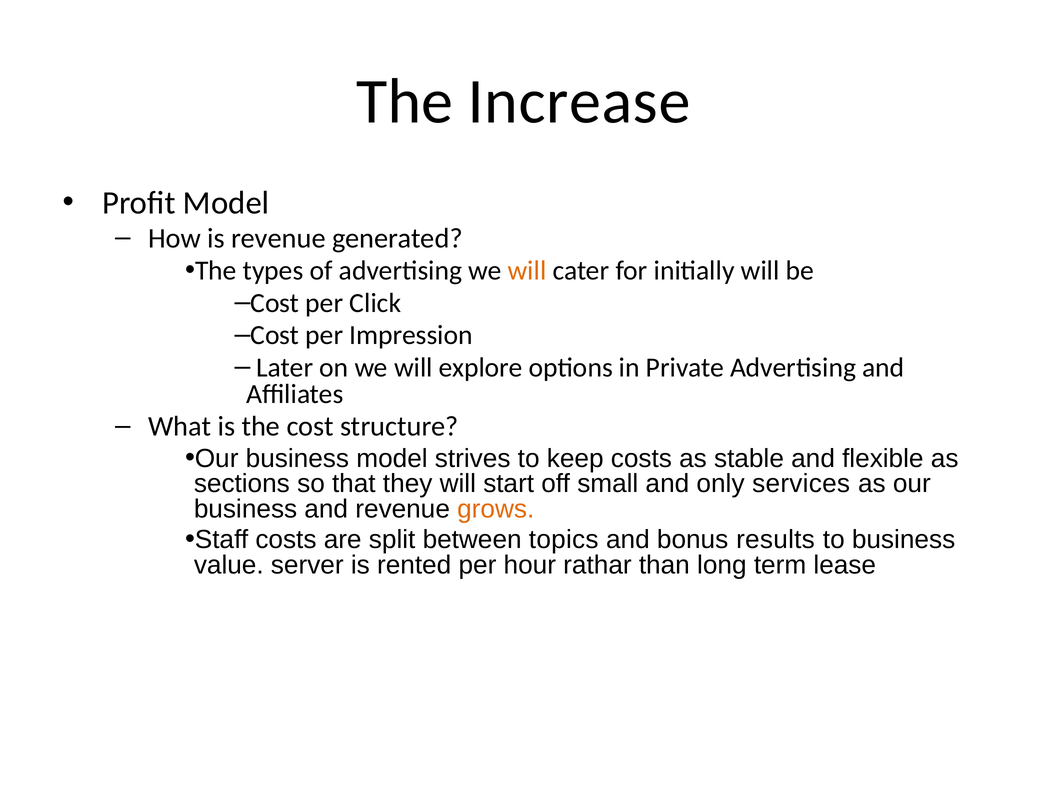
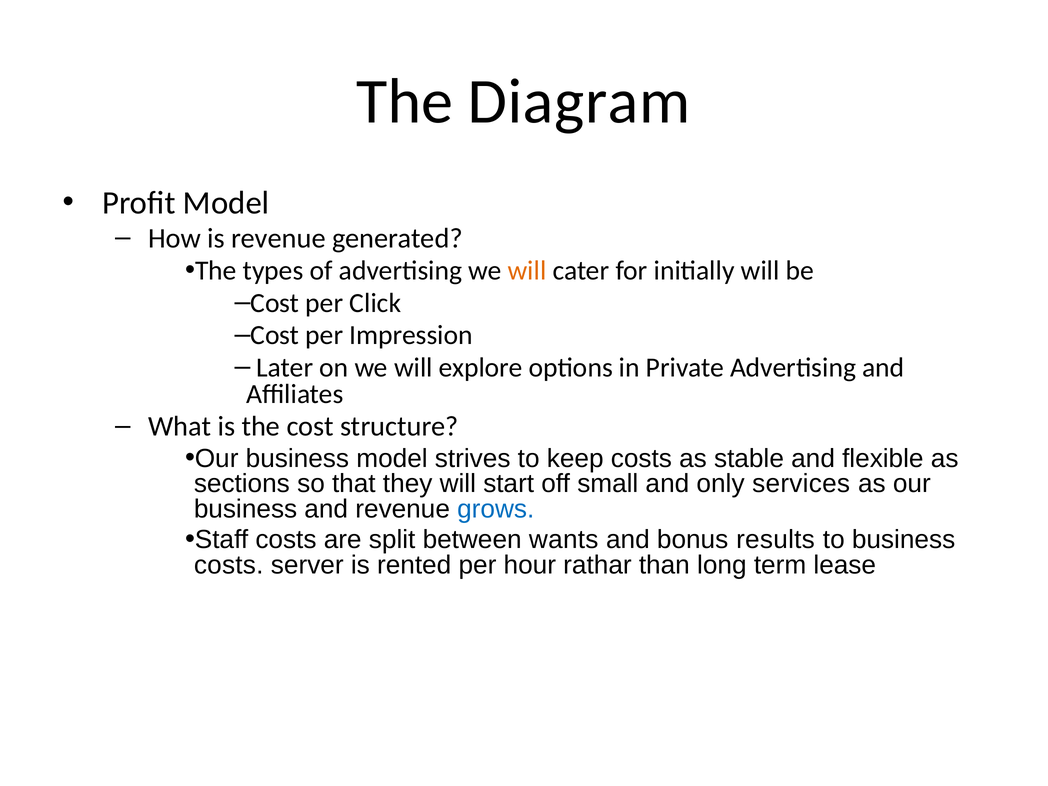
Increase: Increase -> Diagram (579, 101)
grows colour: orange -> blue (496, 509)
topics: topics -> wants (564, 540)
value: value -> costs (229, 565)
